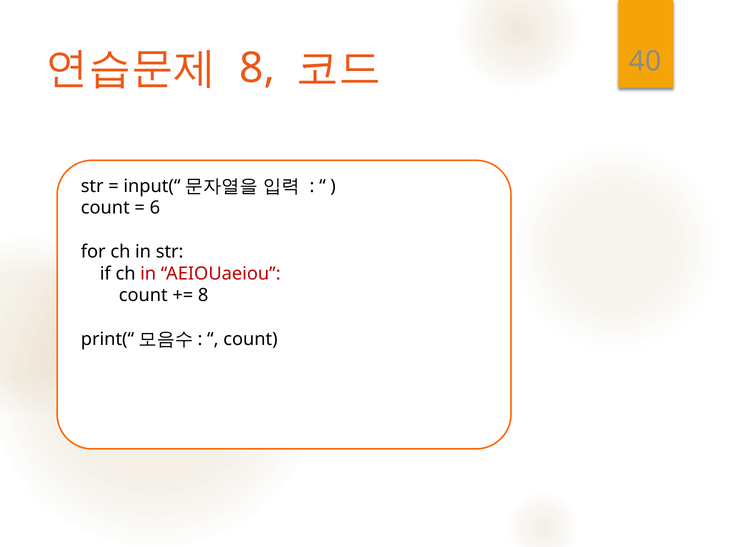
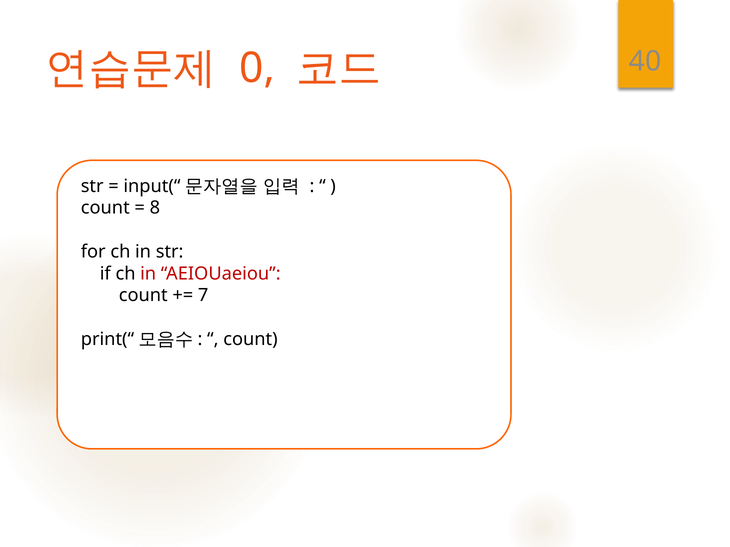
8: 8 -> 0 (257, 68)
6: 6 -> 8 (155, 208)
8: 8 -> 7 (203, 296)
